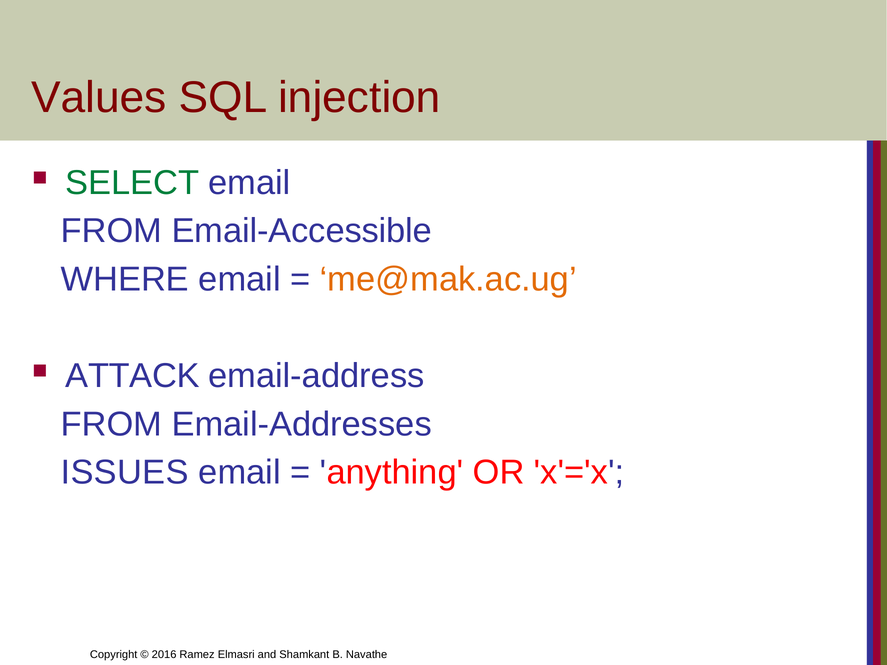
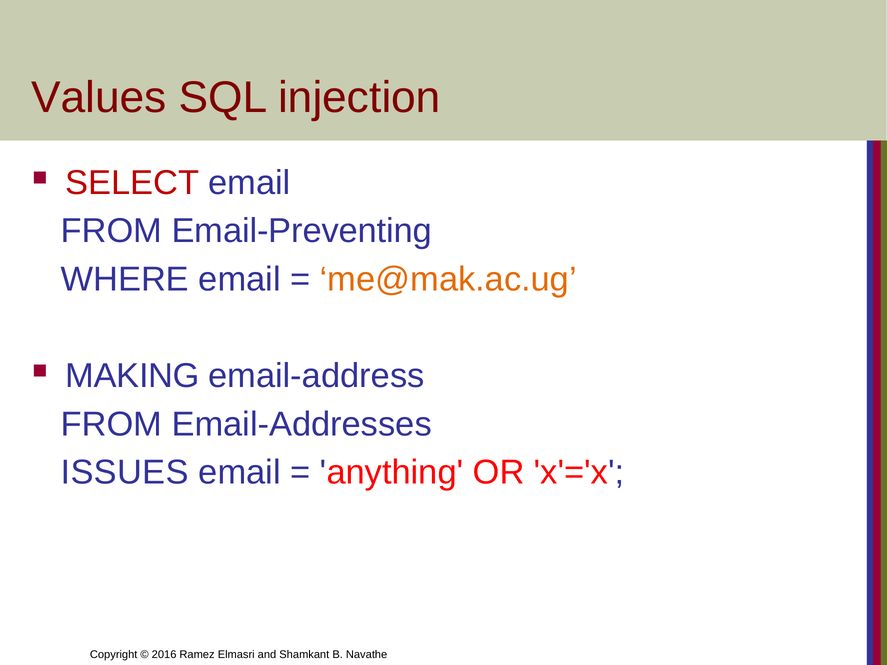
SELECT colour: green -> red (132, 183)
Email-Accessible: Email-Accessible -> Email-Preventing (302, 231)
ATTACK: ATTACK -> MAKING (133, 376)
